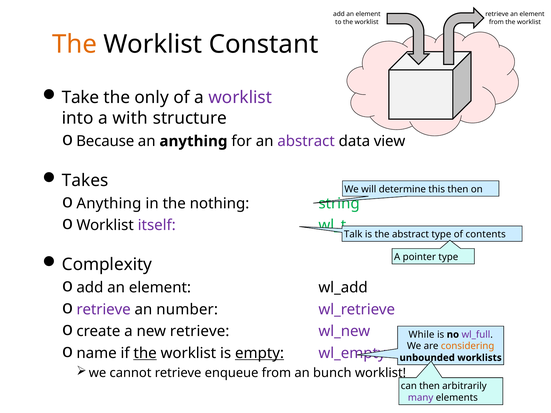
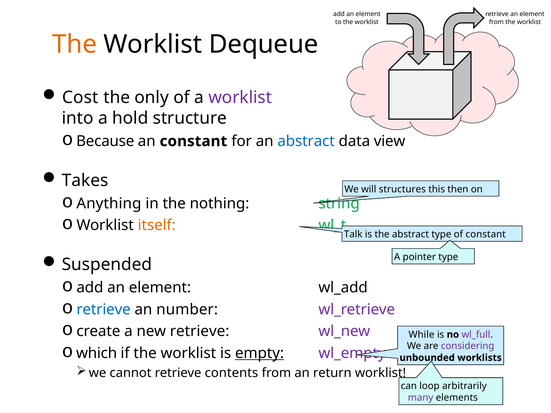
Constant: Constant -> Dequeue (264, 44)
Take: Take -> Cost (80, 98)
with: with -> hold (130, 118)
an anything: anything -> constant (193, 141)
abstract colour: purple -> blue (306, 141)
determine: determine -> structures (402, 189)
itself colour: purple -> orange (157, 225)
contents: contents -> constant (486, 234)
Complexity: Complexity -> Suspended (107, 265)
retrieve colour: purple -> blue (104, 310)
considering colour: orange -> purple (468, 346)
name: name -> which (97, 353)
the underline: present -> none (145, 353)
enqueue: enqueue -> contents (231, 373)
bunch: bunch -> return (332, 373)
can then: then -> loop (429, 386)
